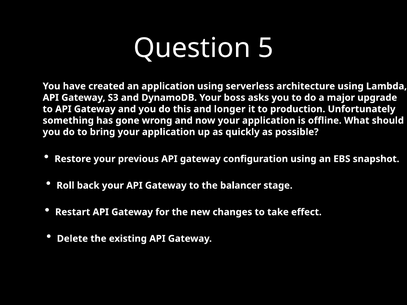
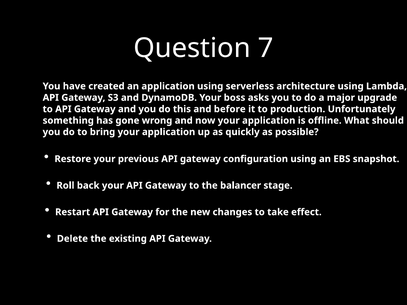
5: 5 -> 7 (266, 48)
longer: longer -> before (230, 109)
